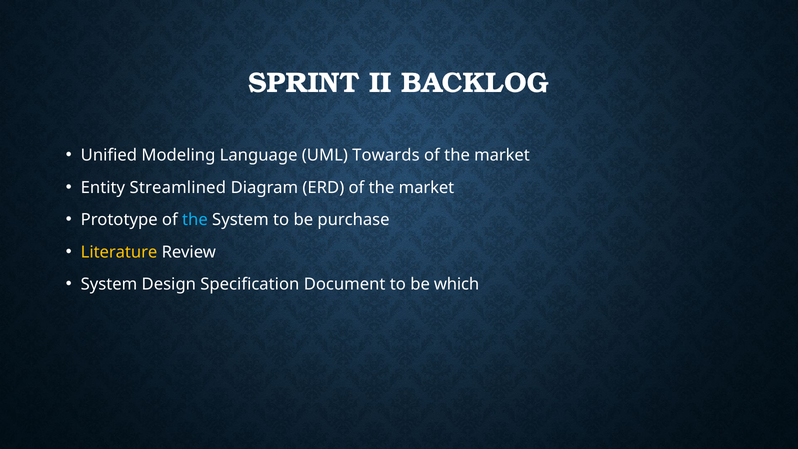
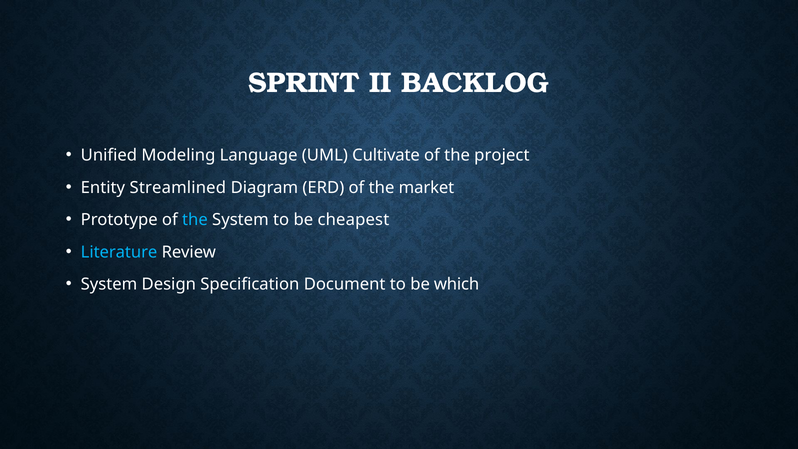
Towards: Towards -> Cultivate (386, 155)
market: market -> project (502, 155)
purchase: purchase -> cheapest (353, 220)
Literature colour: yellow -> light blue (119, 252)
